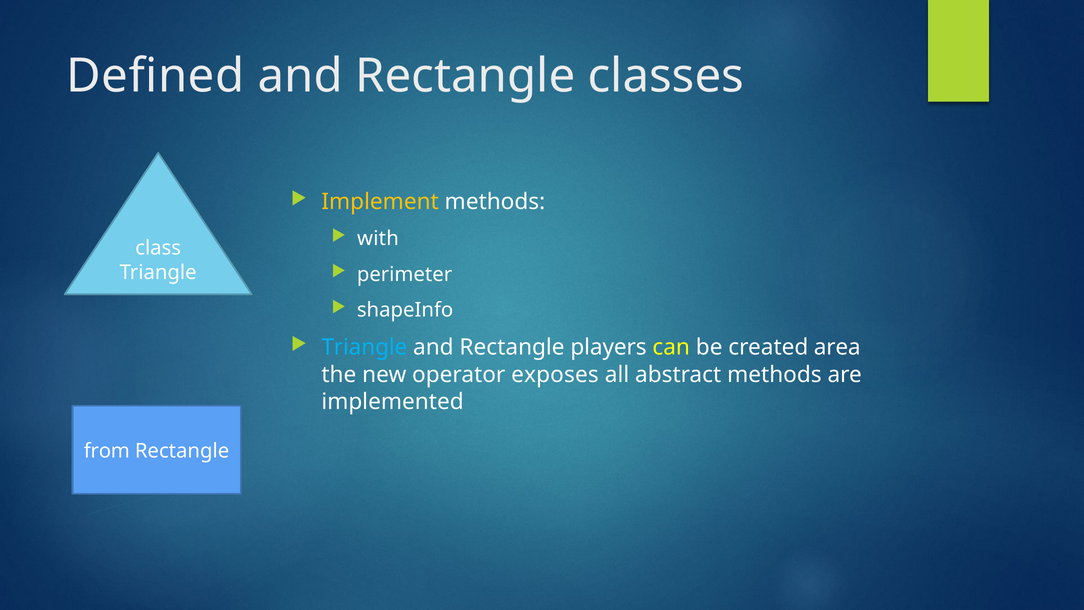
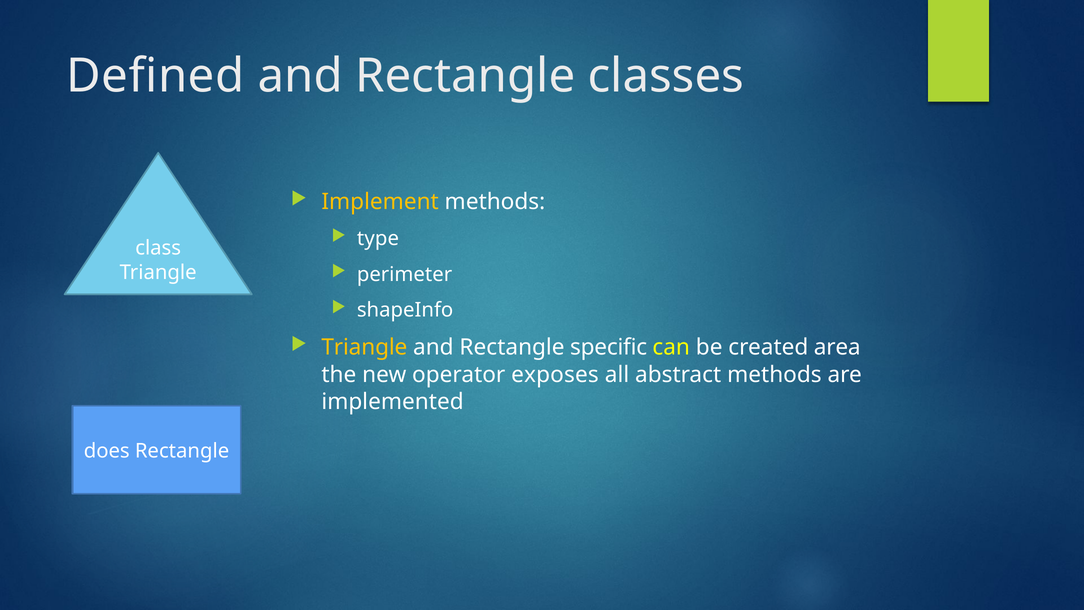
with: with -> type (378, 239)
Triangle colour: light blue -> yellow (364, 347)
players: players -> specific (609, 347)
from: from -> does (107, 451)
